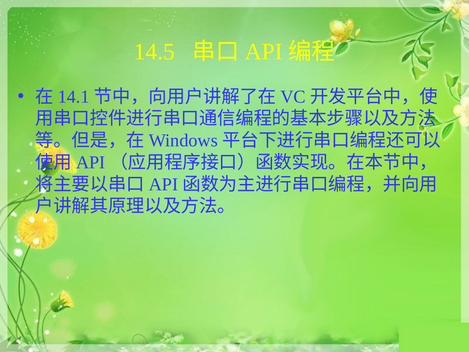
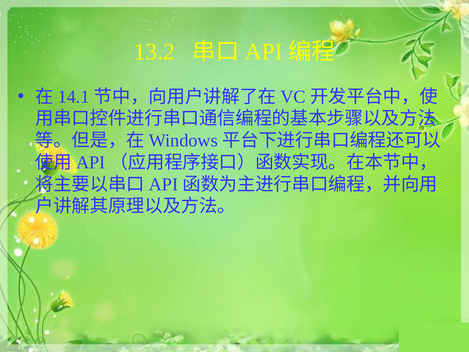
14.5: 14.5 -> 13.2 (154, 52)
